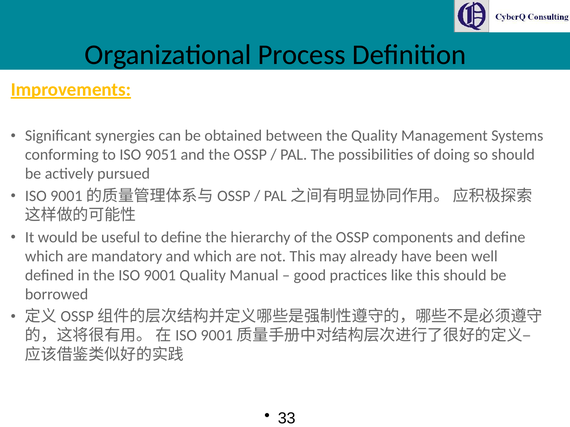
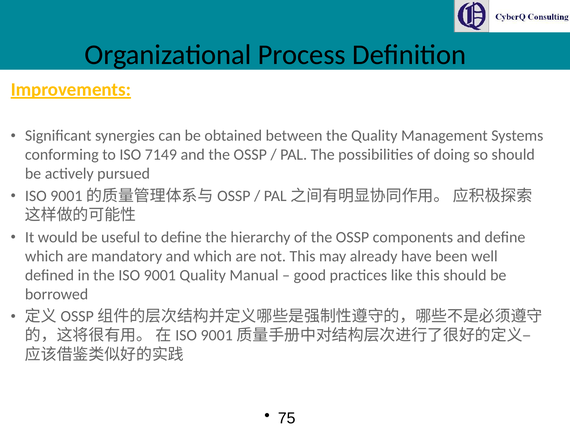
9051: 9051 -> 7149 (161, 155)
33: 33 -> 75 (287, 419)
